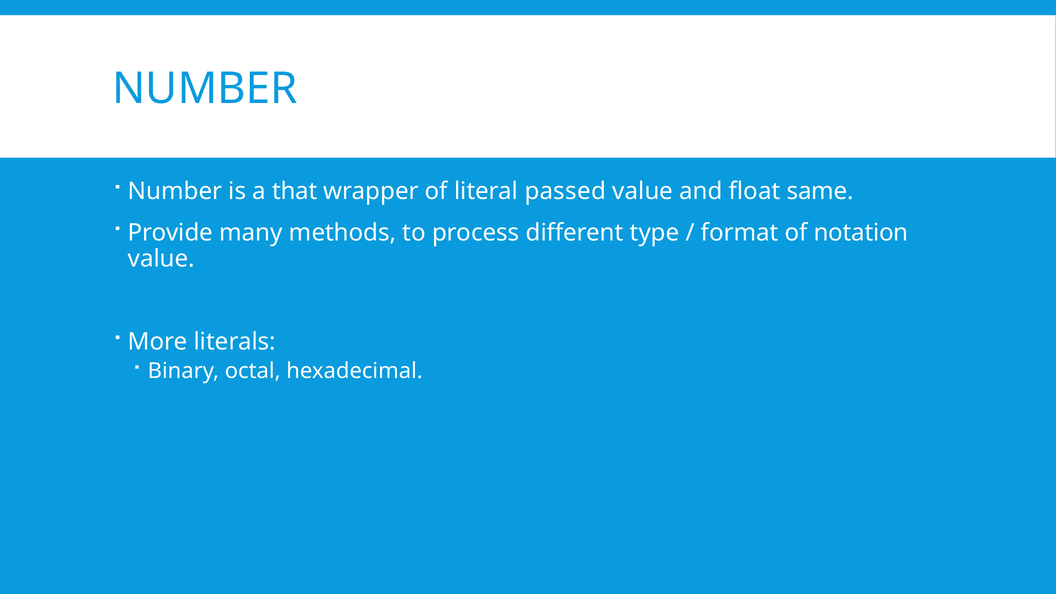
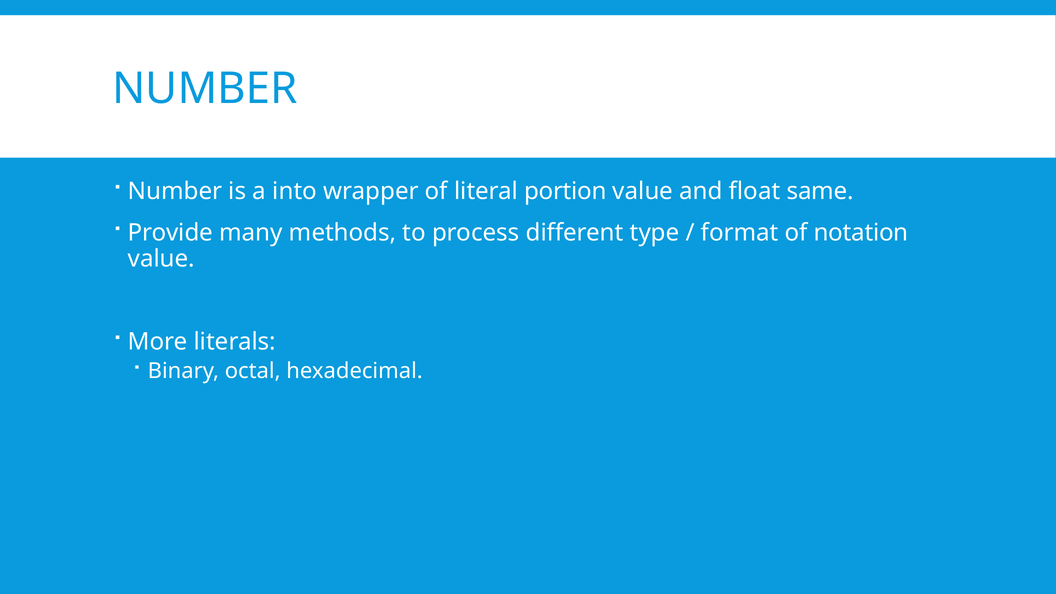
that: that -> into (295, 191)
passed: passed -> portion (565, 191)
